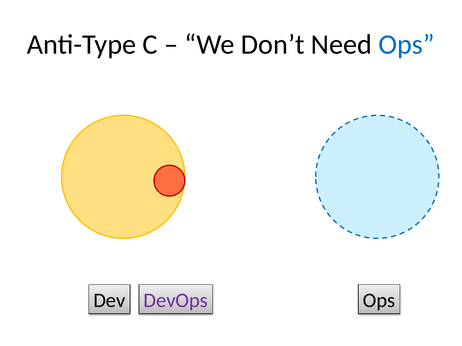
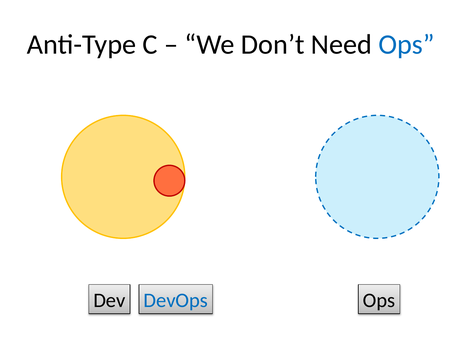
DevOps colour: purple -> blue (176, 301)
